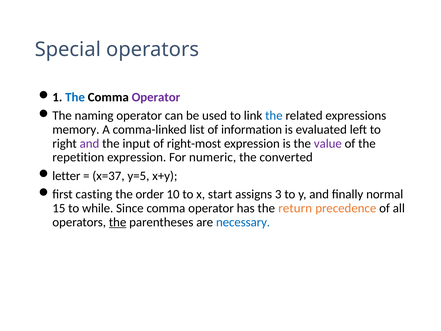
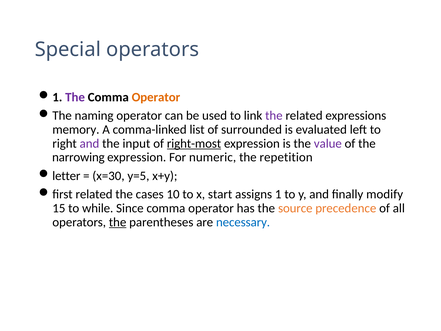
The colour: blue -> purple (75, 97)
Operator colour: purple -> orange (156, 97)
the colour: blue -> purple (274, 116)
information: information -> surrounded (252, 129)
right-most underline: none -> present (194, 143)
repetition: repetition -> narrowing (78, 157)
converted: converted -> repetition (286, 157)
x=37: x=37 -> x=30 (108, 176)
first casting: casting -> related (94, 194)
order: order -> cases (150, 194)
assigns 3: 3 -> 1 (278, 194)
normal: normal -> modify (385, 194)
return: return -> source (295, 208)
